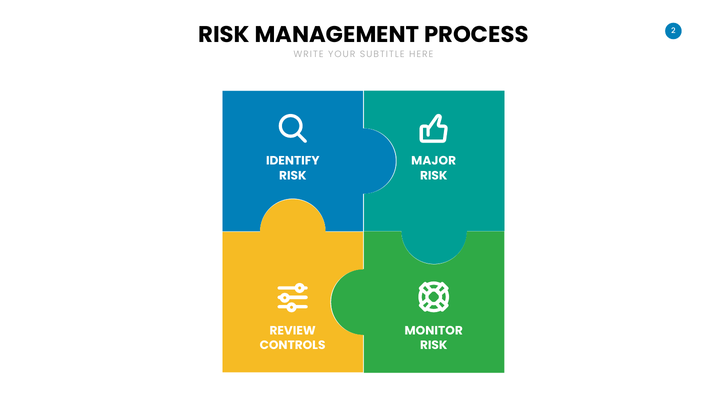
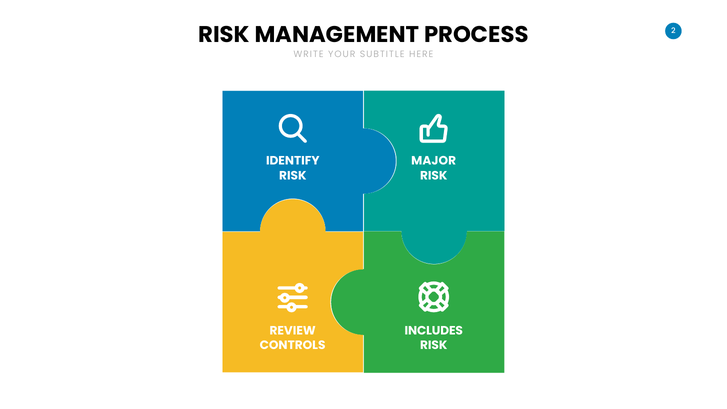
MONITOR: MONITOR -> INCLUDES (434, 331)
